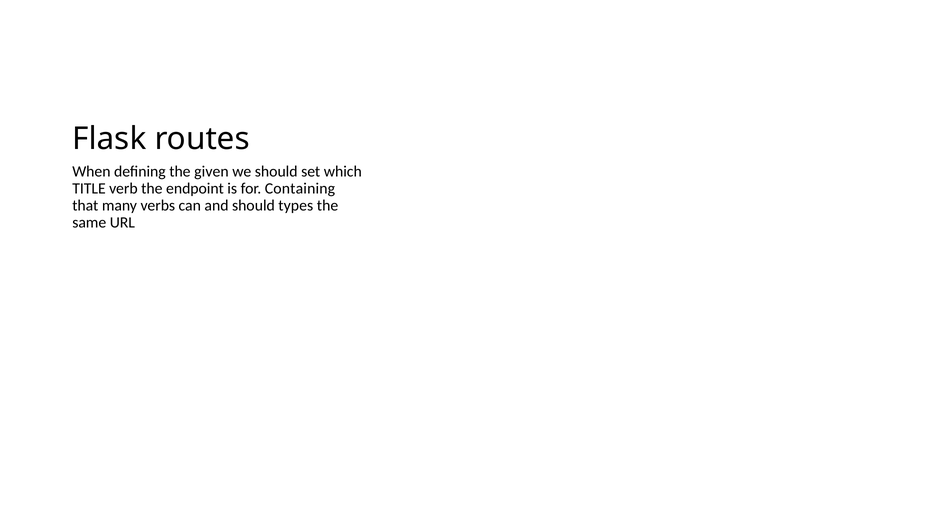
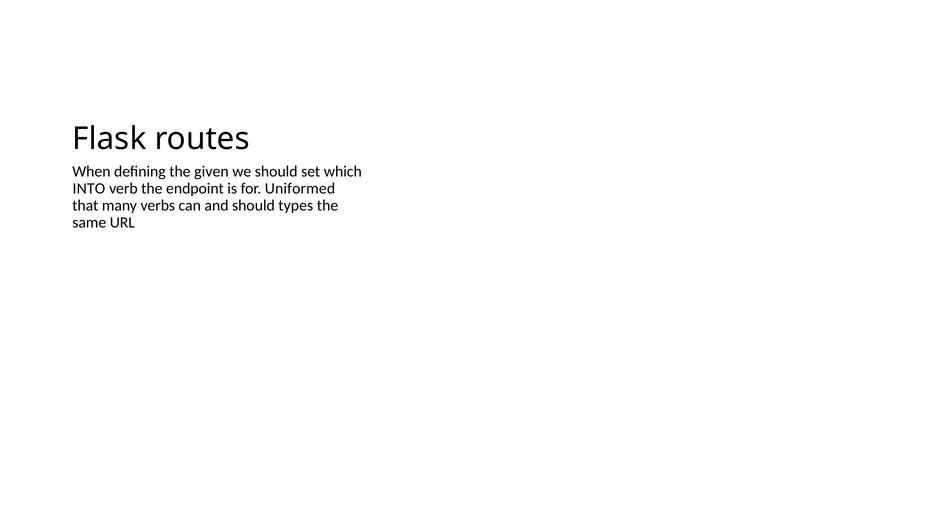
TITLE: TITLE -> INTO (89, 189)
Containing: Containing -> Uniformed (300, 189)
